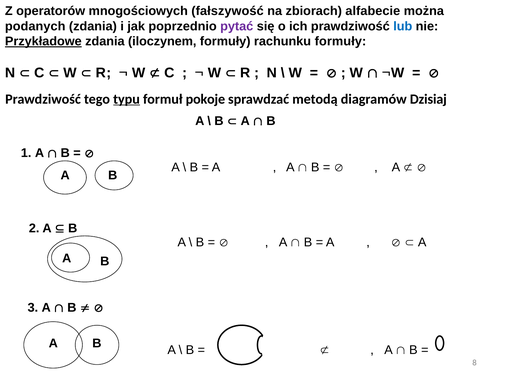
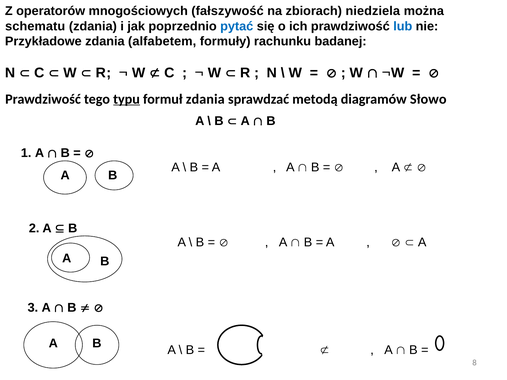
alfabecie: alfabecie -> niedziela (373, 11)
podanych: podanych -> schematu (35, 26)
pytać colour: purple -> blue (237, 26)
Przykładowe underline: present -> none (43, 41)
iloczynem: iloczynem -> alfabetem (162, 41)
rachunku formuły: formuły -> badanej (341, 41)
formuł pokoje: pokoje -> zdania (205, 99)
Dzisiaj: Dzisiaj -> Słowo (428, 99)
